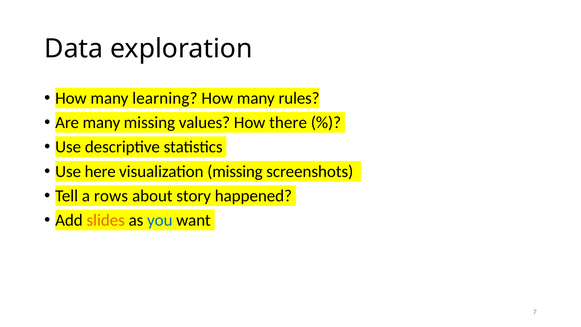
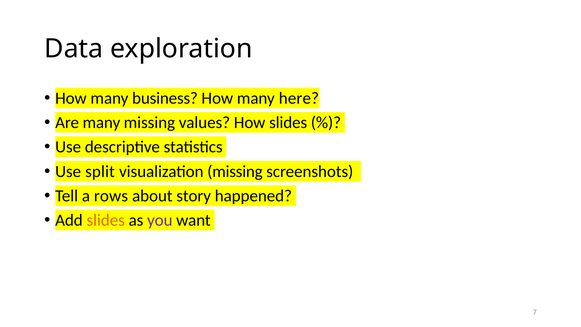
learning: learning -> business (165, 98)
rules: rules -> here (299, 98)
How there: there -> slides (288, 123)
here: here -> split (100, 171)
you colour: blue -> purple (160, 220)
